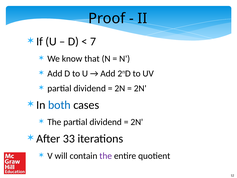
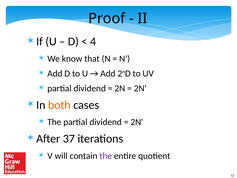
7: 7 -> 4 (93, 42)
both colour: blue -> orange (59, 105)
33: 33 -> 37 (69, 138)
